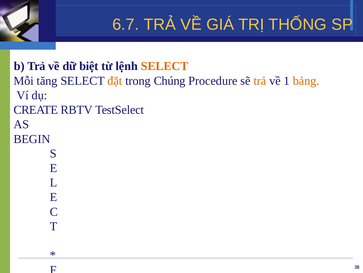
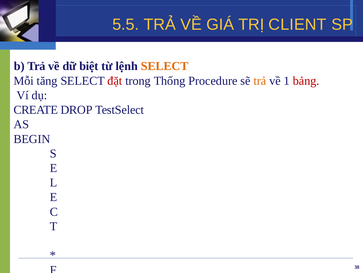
6.7: 6.7 -> 5.5 (126, 24)
THỐNG: THỐNG -> CLIENT (298, 24)
đặt colour: orange -> red (115, 81)
Chúng: Chúng -> Thống (170, 81)
bảng colour: orange -> red (306, 81)
RBTV: RBTV -> DROP (77, 110)
